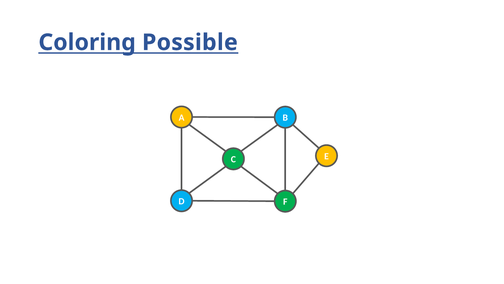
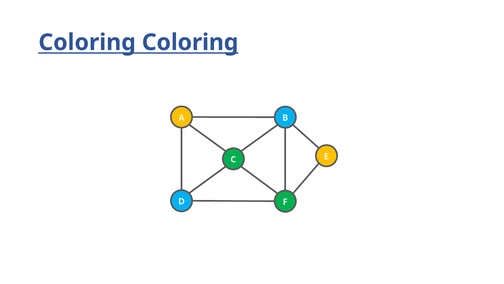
Coloring Possible: Possible -> Coloring (190, 42)
